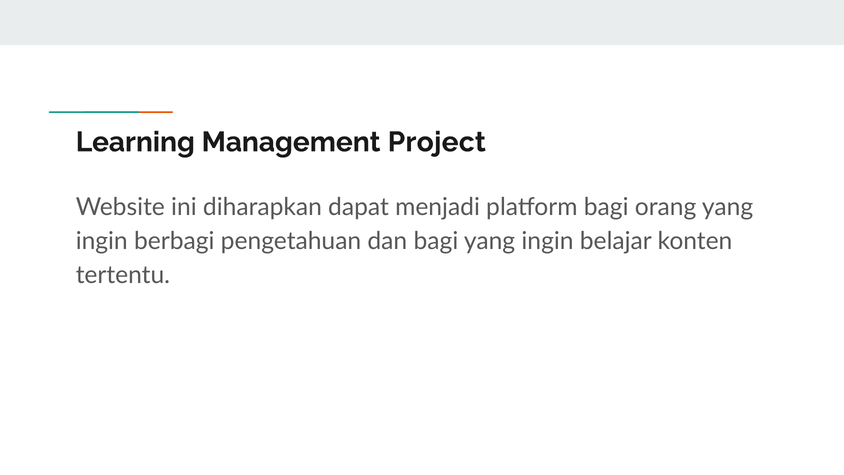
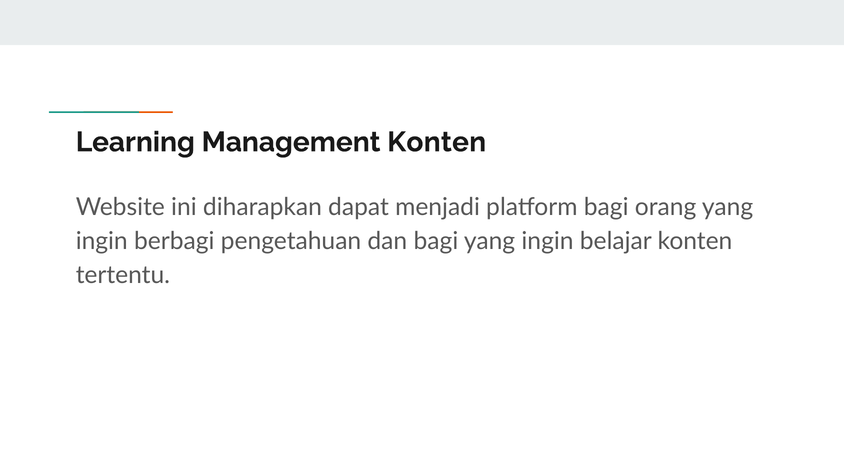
Management Project: Project -> Konten (437, 142)
